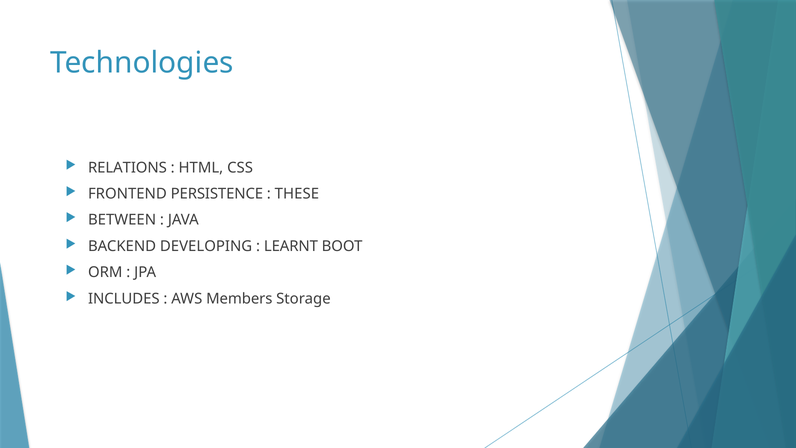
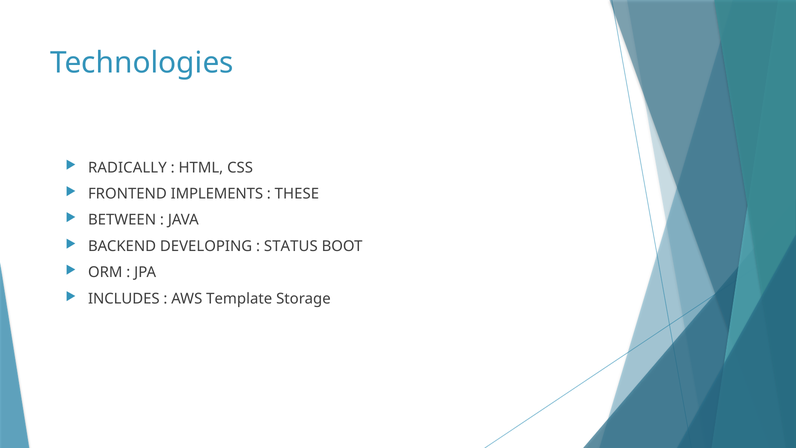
RELATIONS: RELATIONS -> RADICALLY (127, 168)
PERSISTENCE: PERSISTENCE -> IMPLEMENTS (217, 194)
LEARNT: LEARNT -> STATUS (291, 246)
Members: Members -> Template (239, 299)
